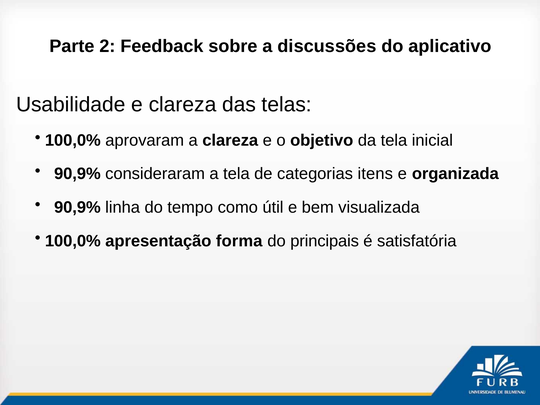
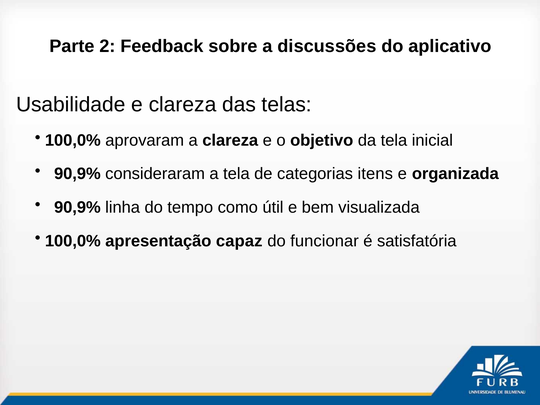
forma: forma -> capaz (239, 241)
principais: principais -> funcionar (325, 241)
